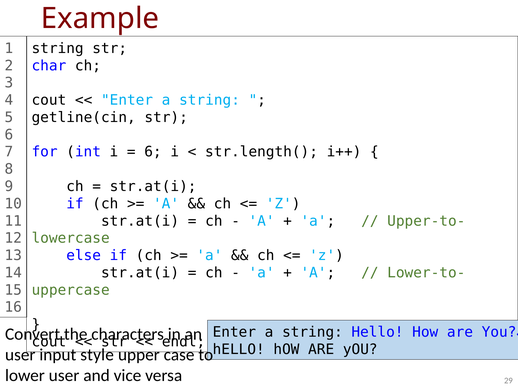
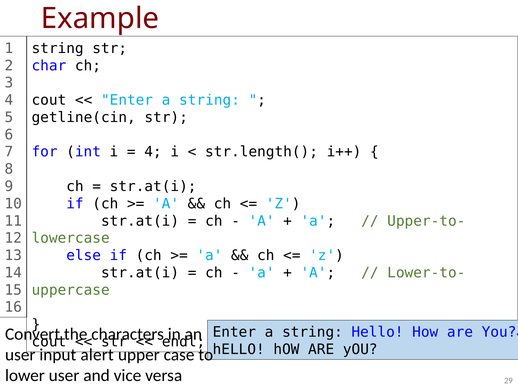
6: 6 -> 4 (153, 152)
style: style -> alert (97, 355)
